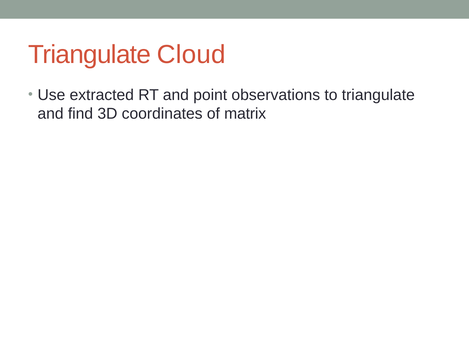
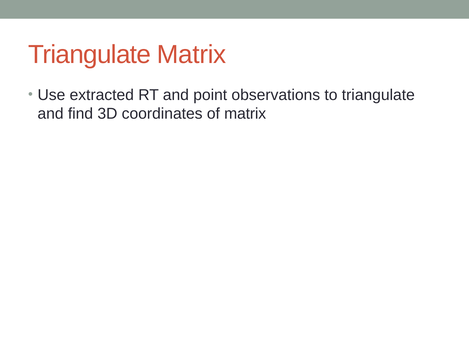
Triangulate Cloud: Cloud -> Matrix (192, 55)
